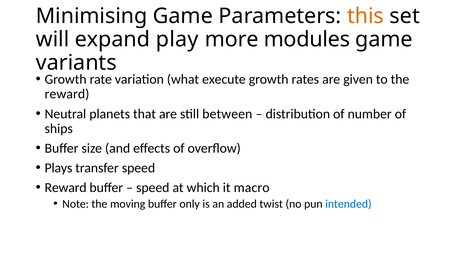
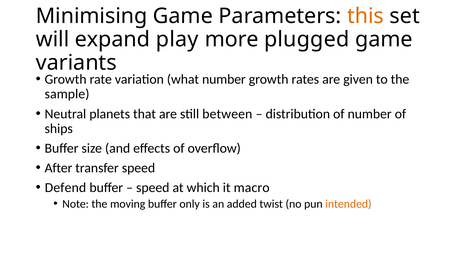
modules: modules -> plugged (307, 39)
what execute: execute -> number (224, 79)
reward: reward -> sample (67, 94)
Plays: Plays -> After (58, 168)
Reward: Reward -> Defend (65, 188)
intended colour: blue -> orange (348, 204)
